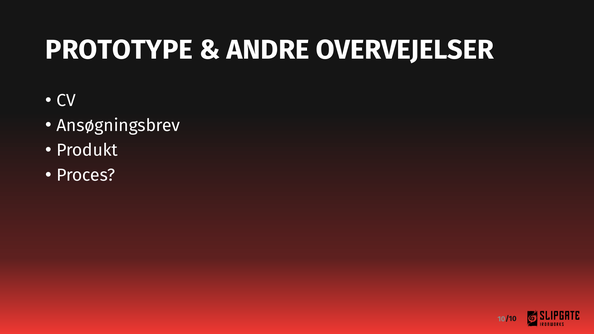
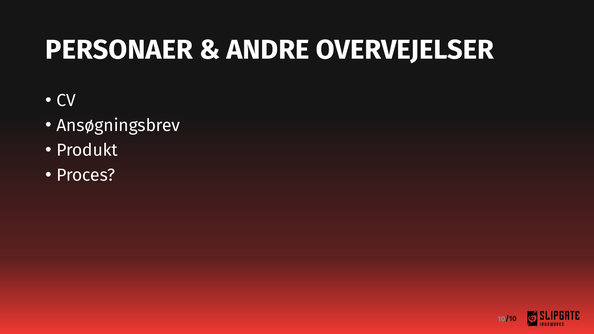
PROTOTYPE: PROTOTYPE -> PERSONAER (119, 50)
